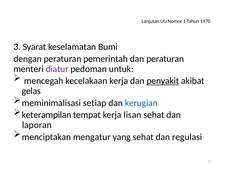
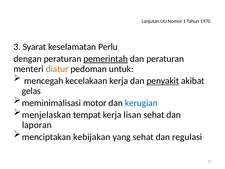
Bumi: Bumi -> Perlu (108, 47)
pemerintah underline: none -> present (106, 59)
diatur colour: purple -> orange (57, 69)
setiap: setiap -> motor (95, 103)
keterampilan: keterampilan -> menjelaskan (46, 115)
mengatur: mengatur -> kebijakan (92, 137)
